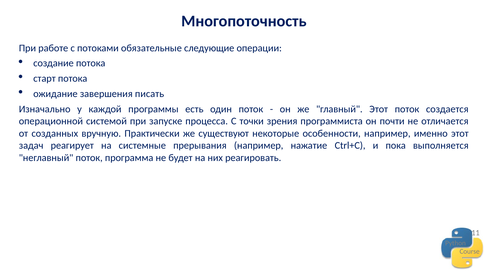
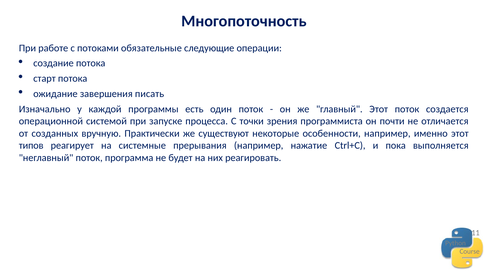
задач: задач -> типов (31, 146)
